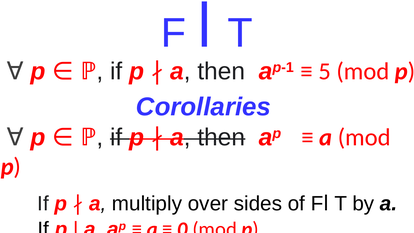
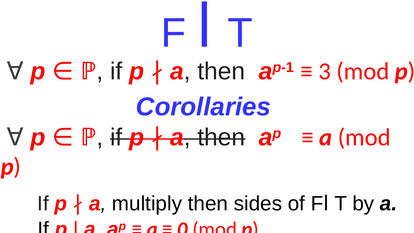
5: 5 -> 3 (325, 71)
multiply over: over -> then (208, 204)
